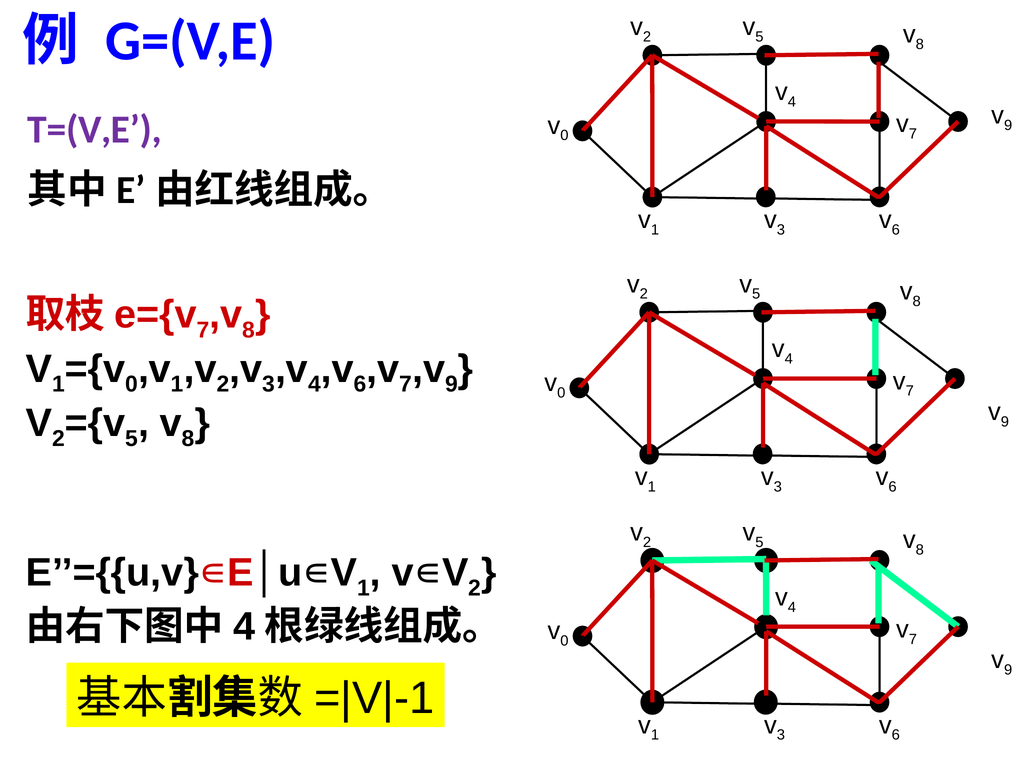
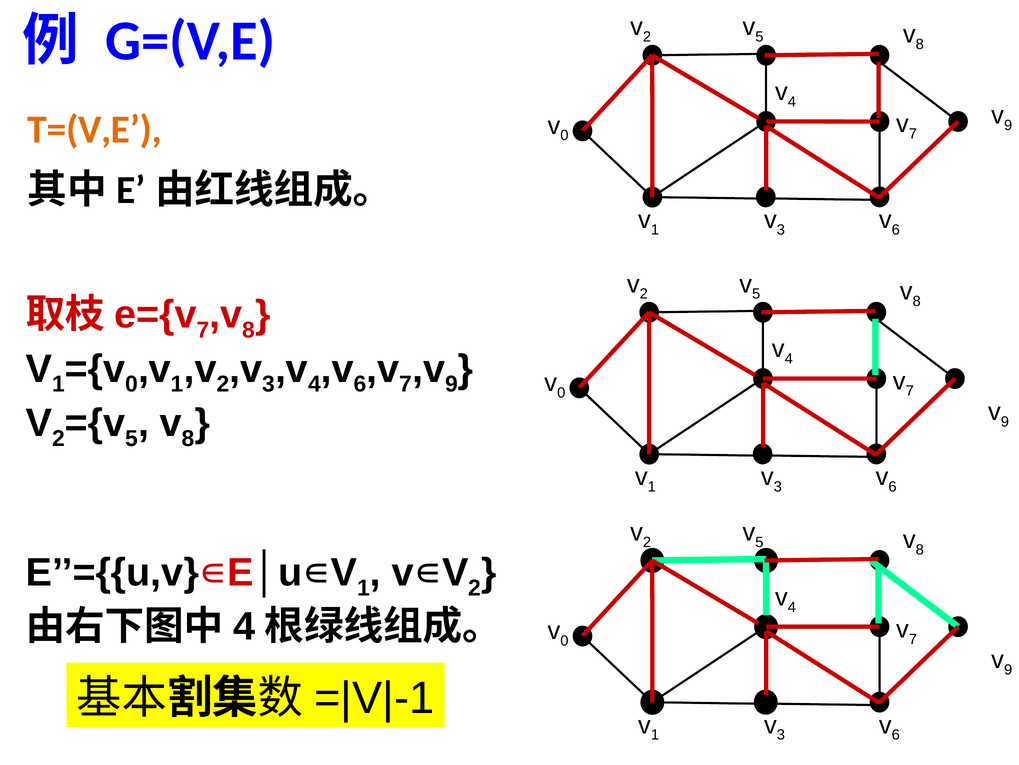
T=(V,E colour: purple -> orange (95, 130)
